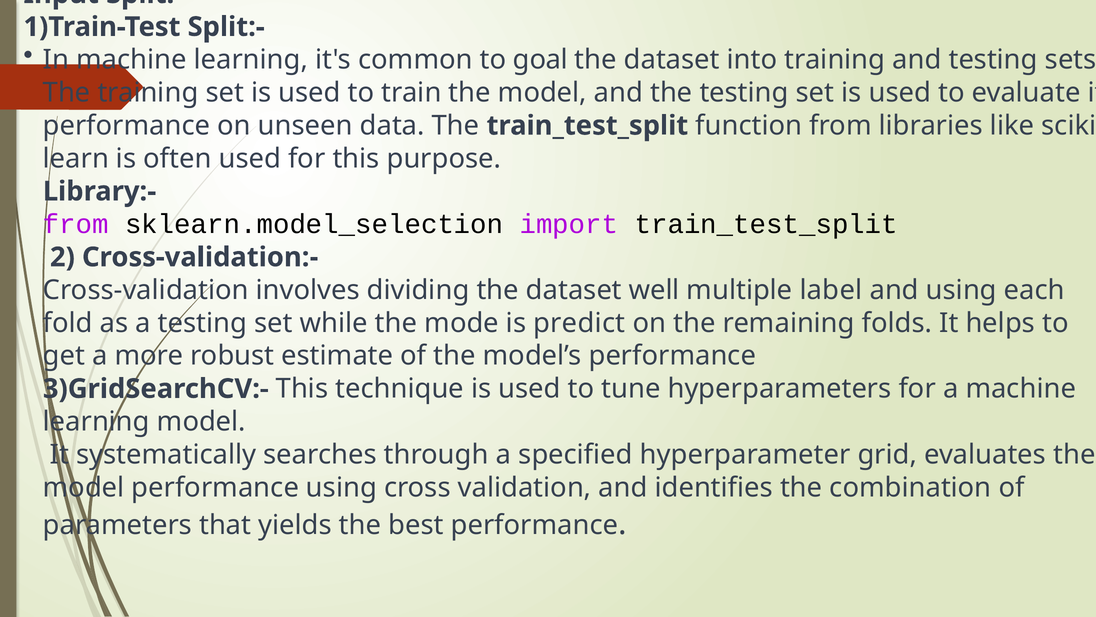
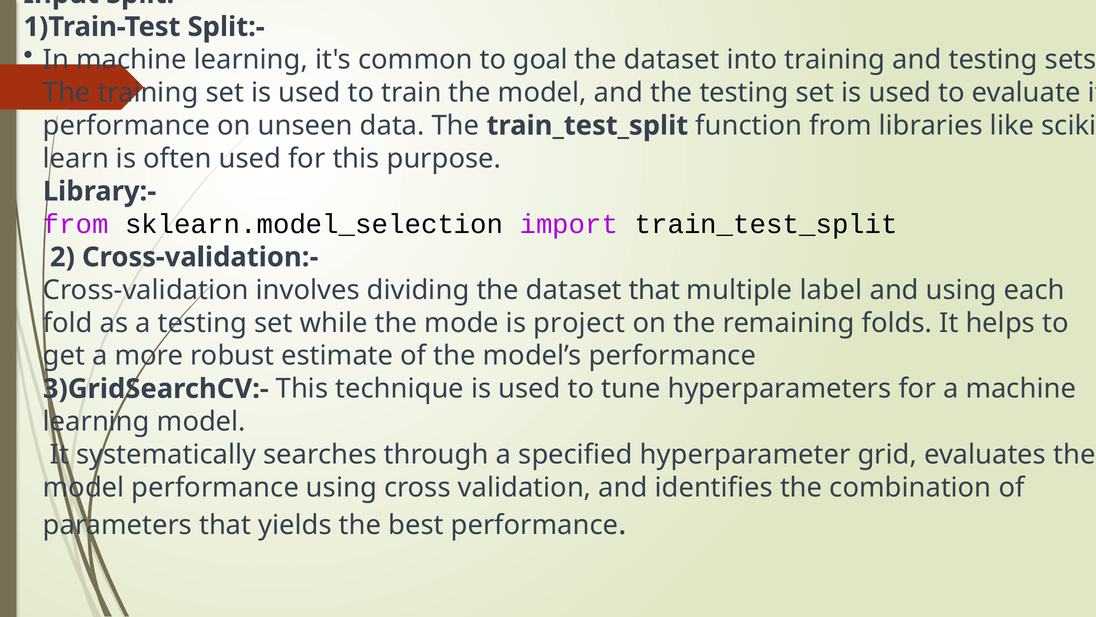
dataset well: well -> that (654, 290)
predict: predict -> project (579, 323)
